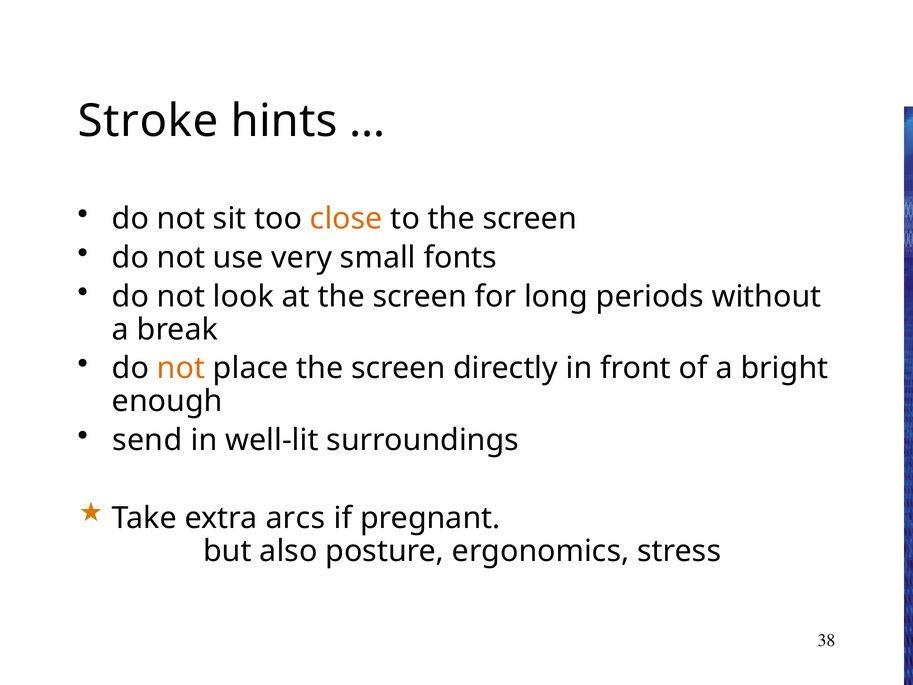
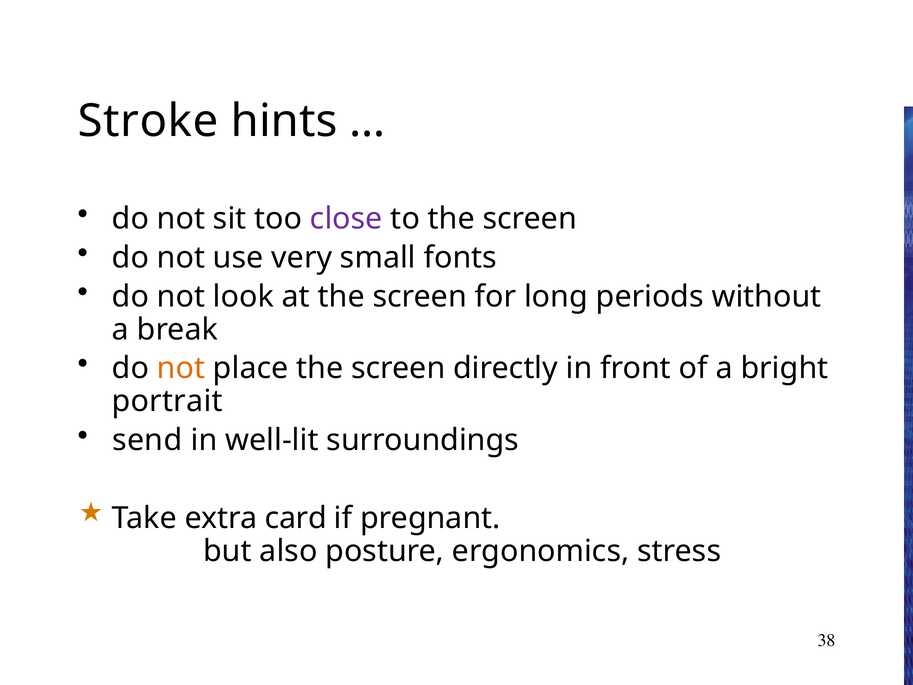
close colour: orange -> purple (346, 219)
enough: enough -> portrait (167, 401)
arcs: arcs -> card (296, 518)
